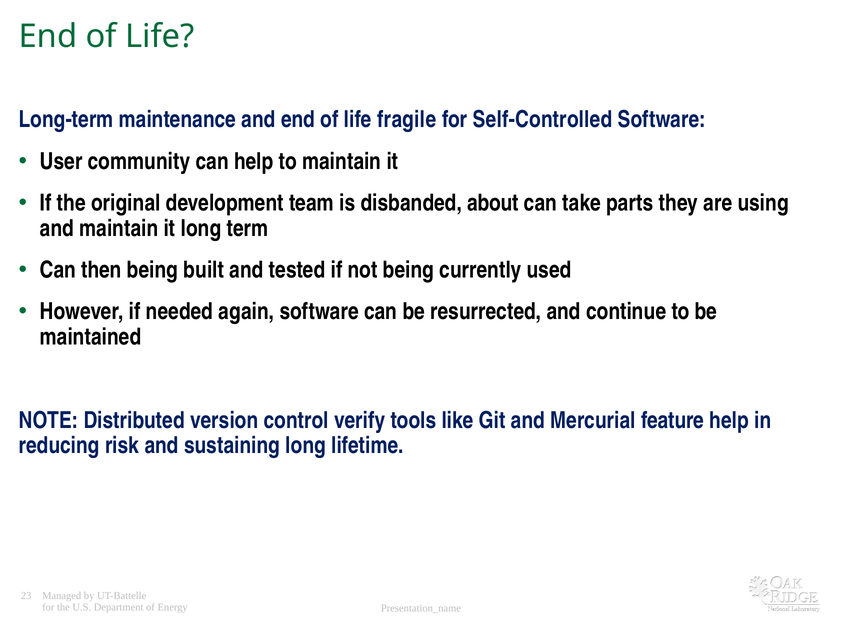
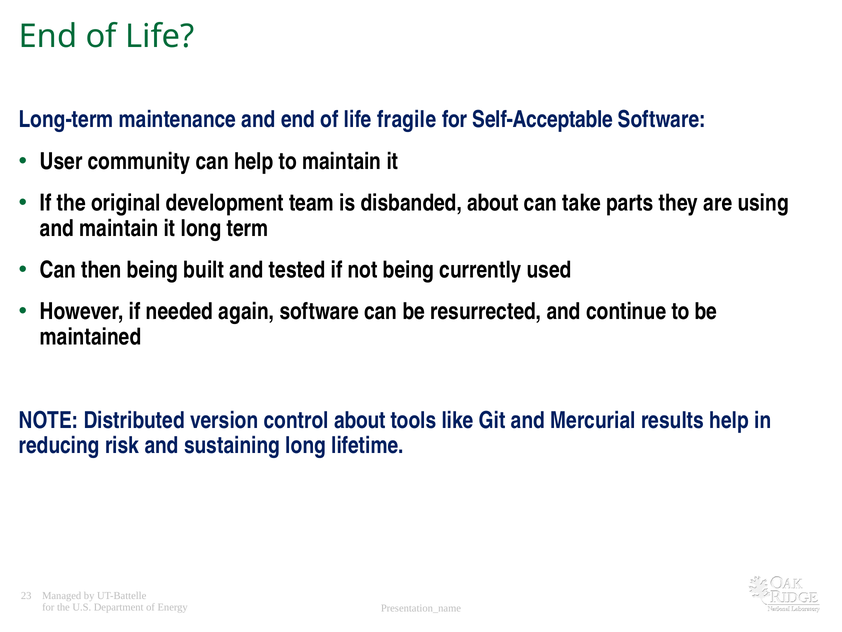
Self-Controlled: Self-Controlled -> Self-Acceptable (543, 120)
control verify: verify -> about (360, 420)
feature: feature -> results (672, 420)
